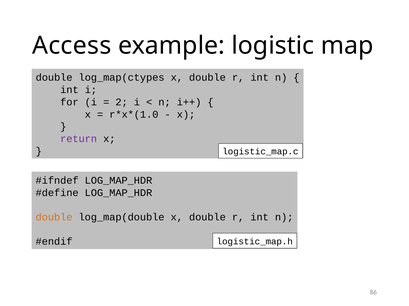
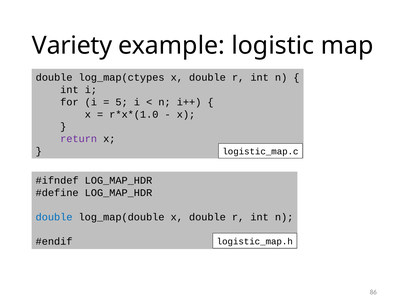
Access: Access -> Variety (72, 46)
2: 2 -> 5 (122, 102)
double colour: orange -> blue (54, 218)
